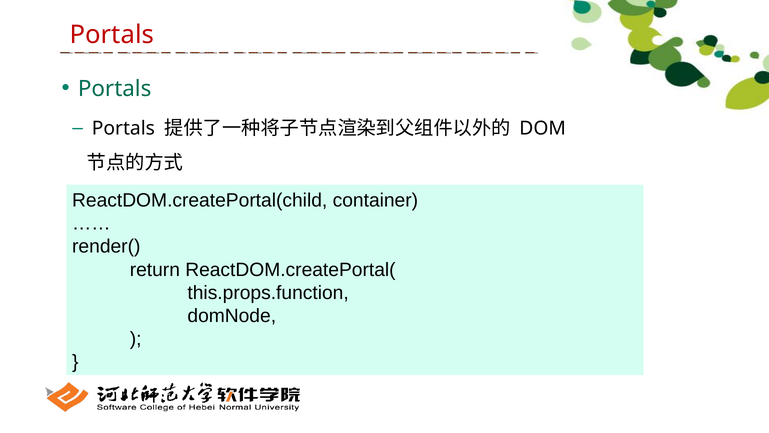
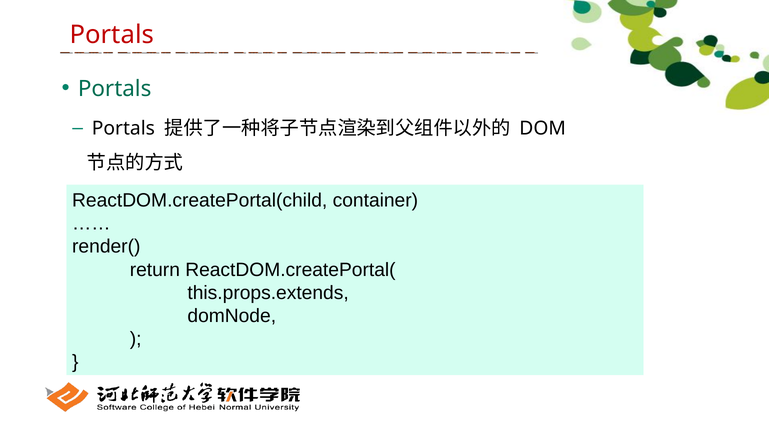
this.props.function: this.props.function -> this.props.extends (268, 292)
